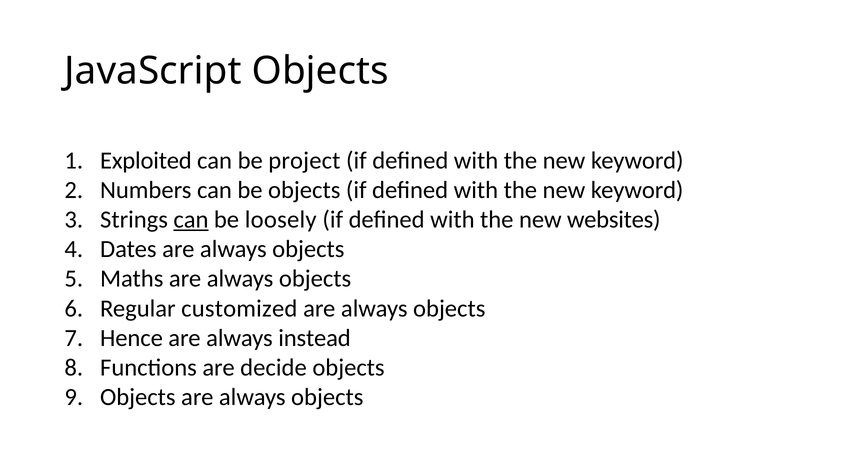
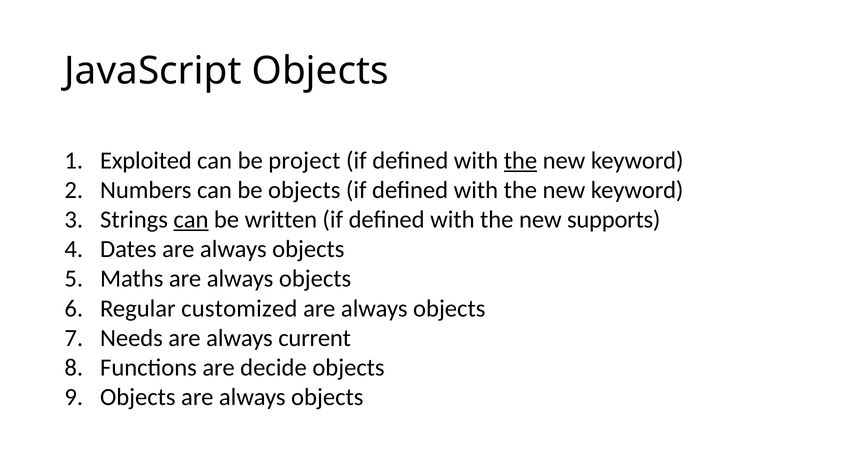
the underline: none -> present (520, 161)
loosely: loosely -> written (281, 220)
websites: websites -> supports (614, 220)
Hence: Hence -> Needs (131, 338)
instead: instead -> current (315, 338)
